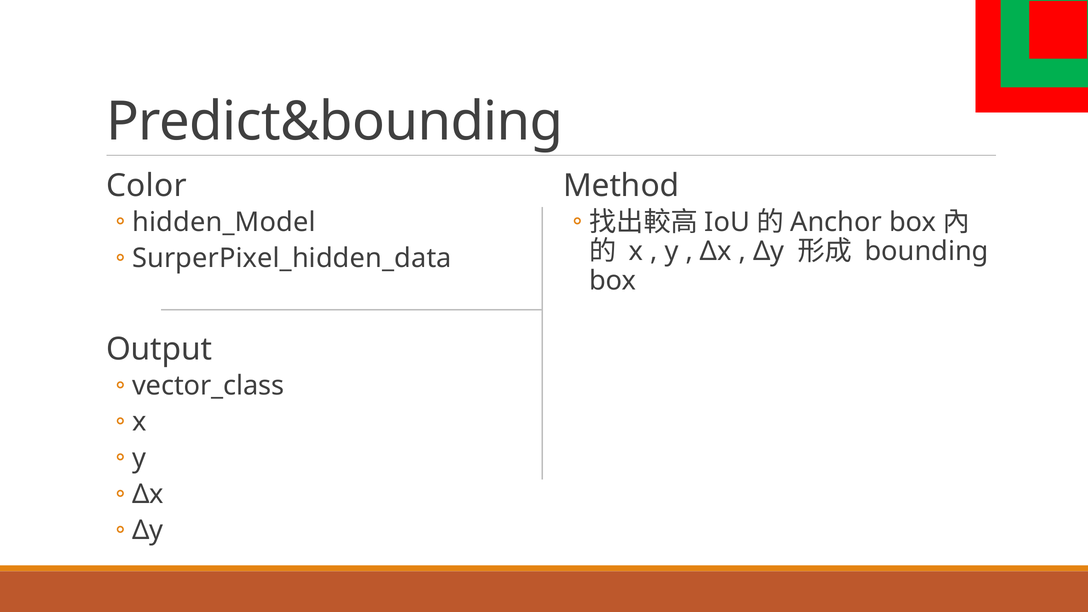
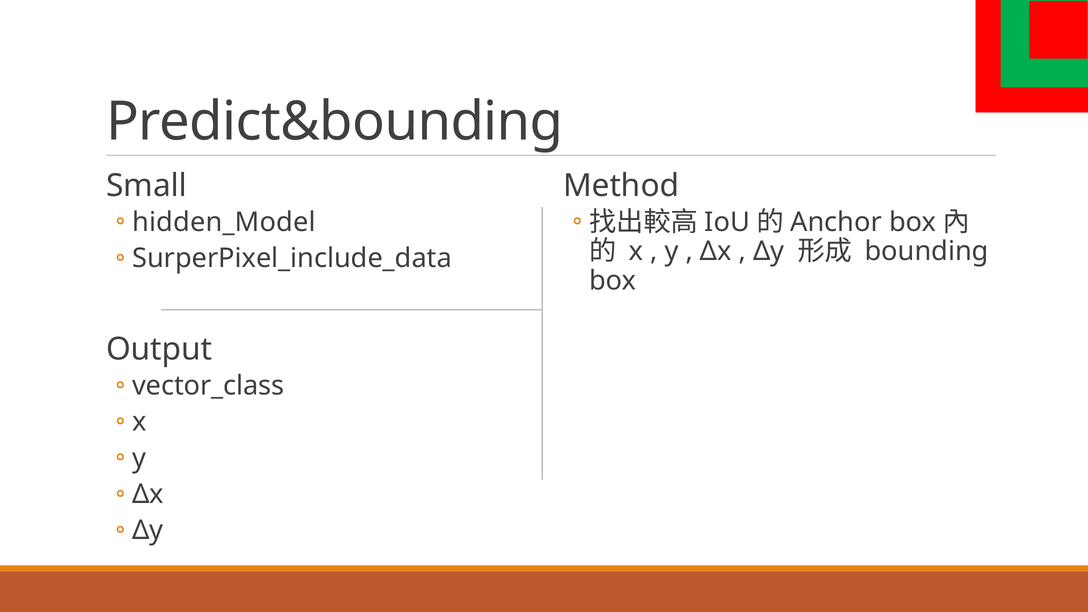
Color: Color -> Small (147, 186)
SurperPixel_hidden_data: SurperPixel_hidden_data -> SurperPixel_include_data (292, 258)
